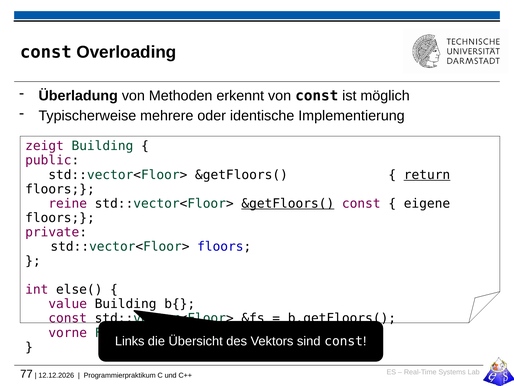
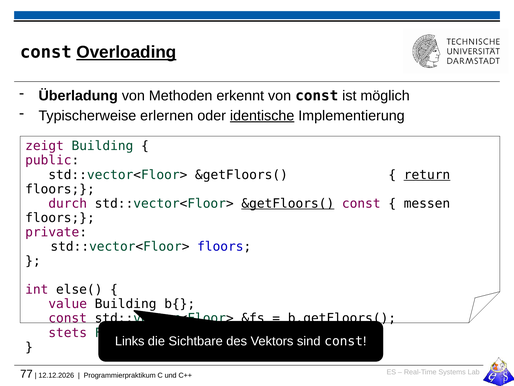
Overloading underline: none -> present (126, 52)
mehrere: mehrere -> erlernen (167, 116)
identische underline: none -> present (262, 116)
reine: reine -> durch (68, 203)
eigene: eigene -> messen (427, 203)
vorne: vorne -> stets (68, 332)
Übersicht: Übersicht -> Sichtbare (196, 341)
